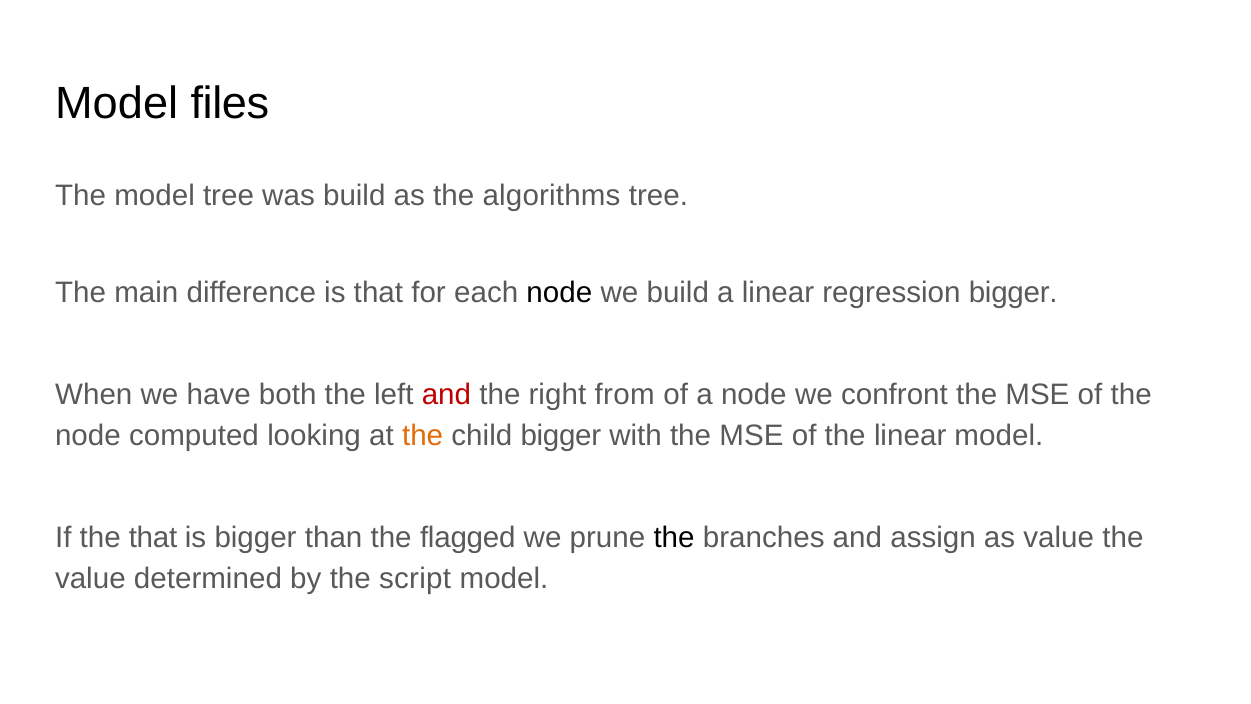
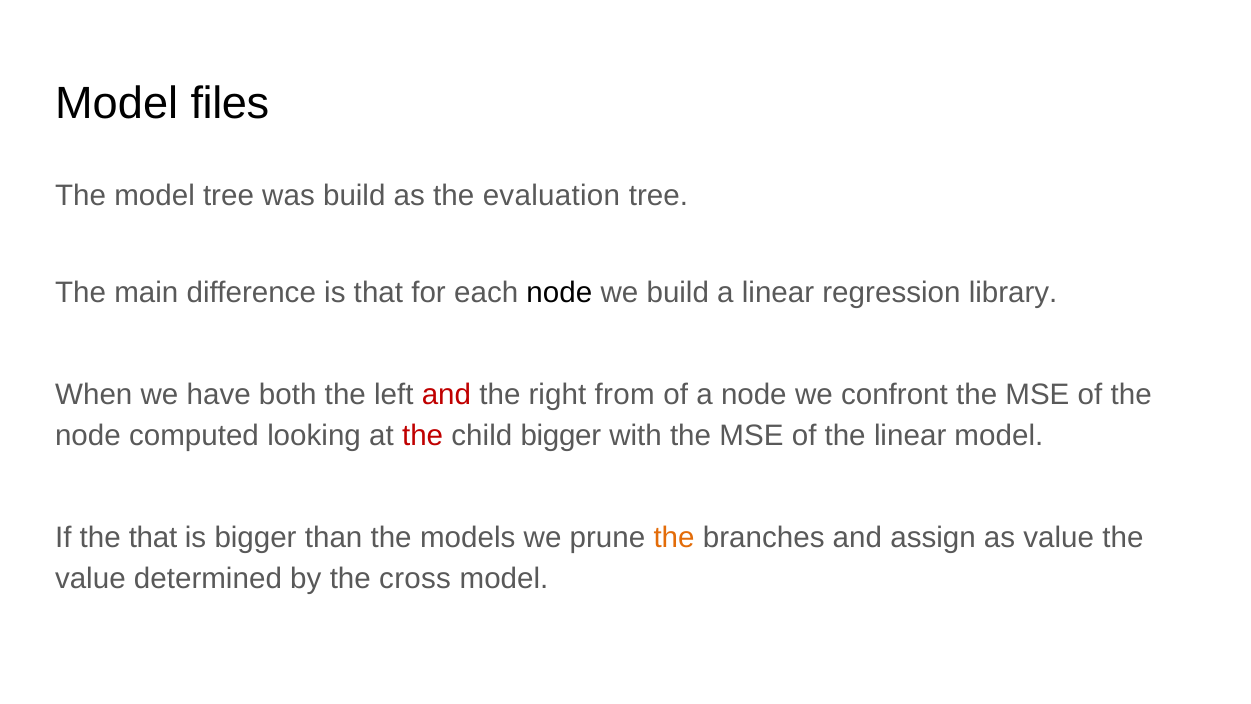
algorithms: algorithms -> evaluation (551, 195)
regression bigger: bigger -> library (1013, 292)
the colour: orange -> red (423, 435)
flagged: flagged -> models (468, 538)
the colour: black -> orange (674, 538)
script: script -> cross (415, 578)
